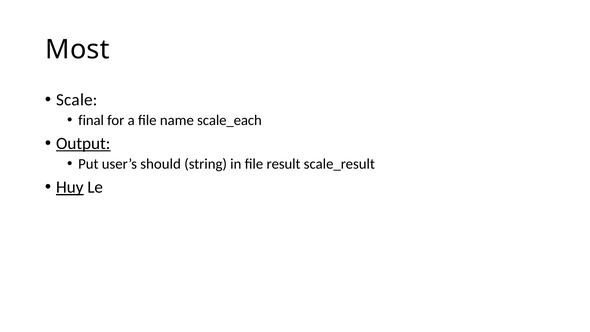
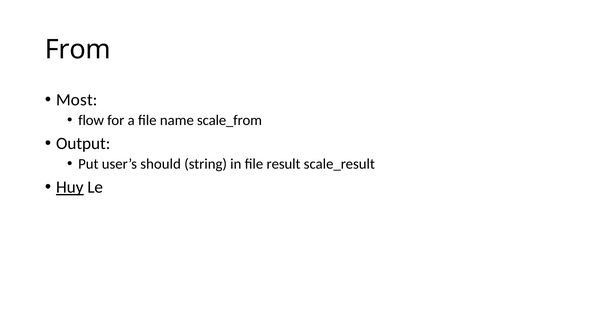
Most: Most -> From (78, 50)
Scale: Scale -> Most (77, 100)
final: final -> flow (91, 120)
scale_each: scale_each -> scale_from (229, 120)
Output underline: present -> none (83, 143)
